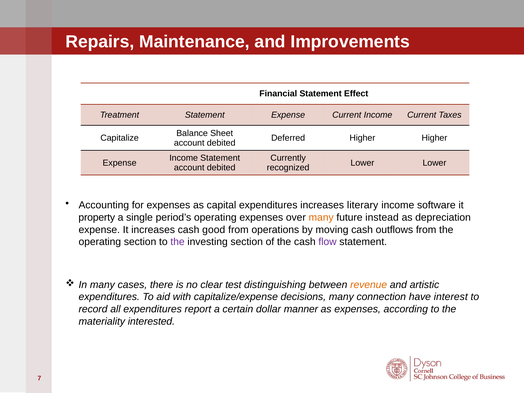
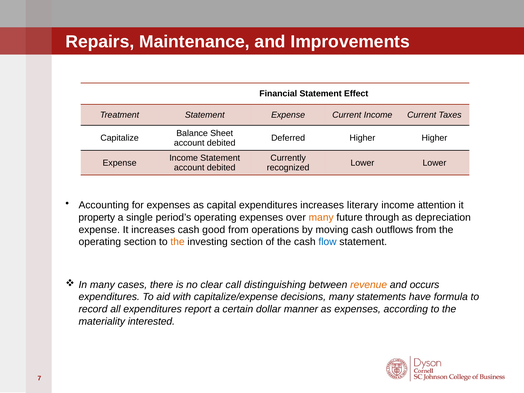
software: software -> attention (436, 205)
instead: instead -> through (382, 217)
the colour: purple -> orange (178, 242)
flow colour: purple -> blue (328, 242)
test: test -> call (233, 285)
artistic: artistic -> occurs (425, 285)
connection: connection -> statements (381, 297)
interest: interest -> formula (451, 297)
